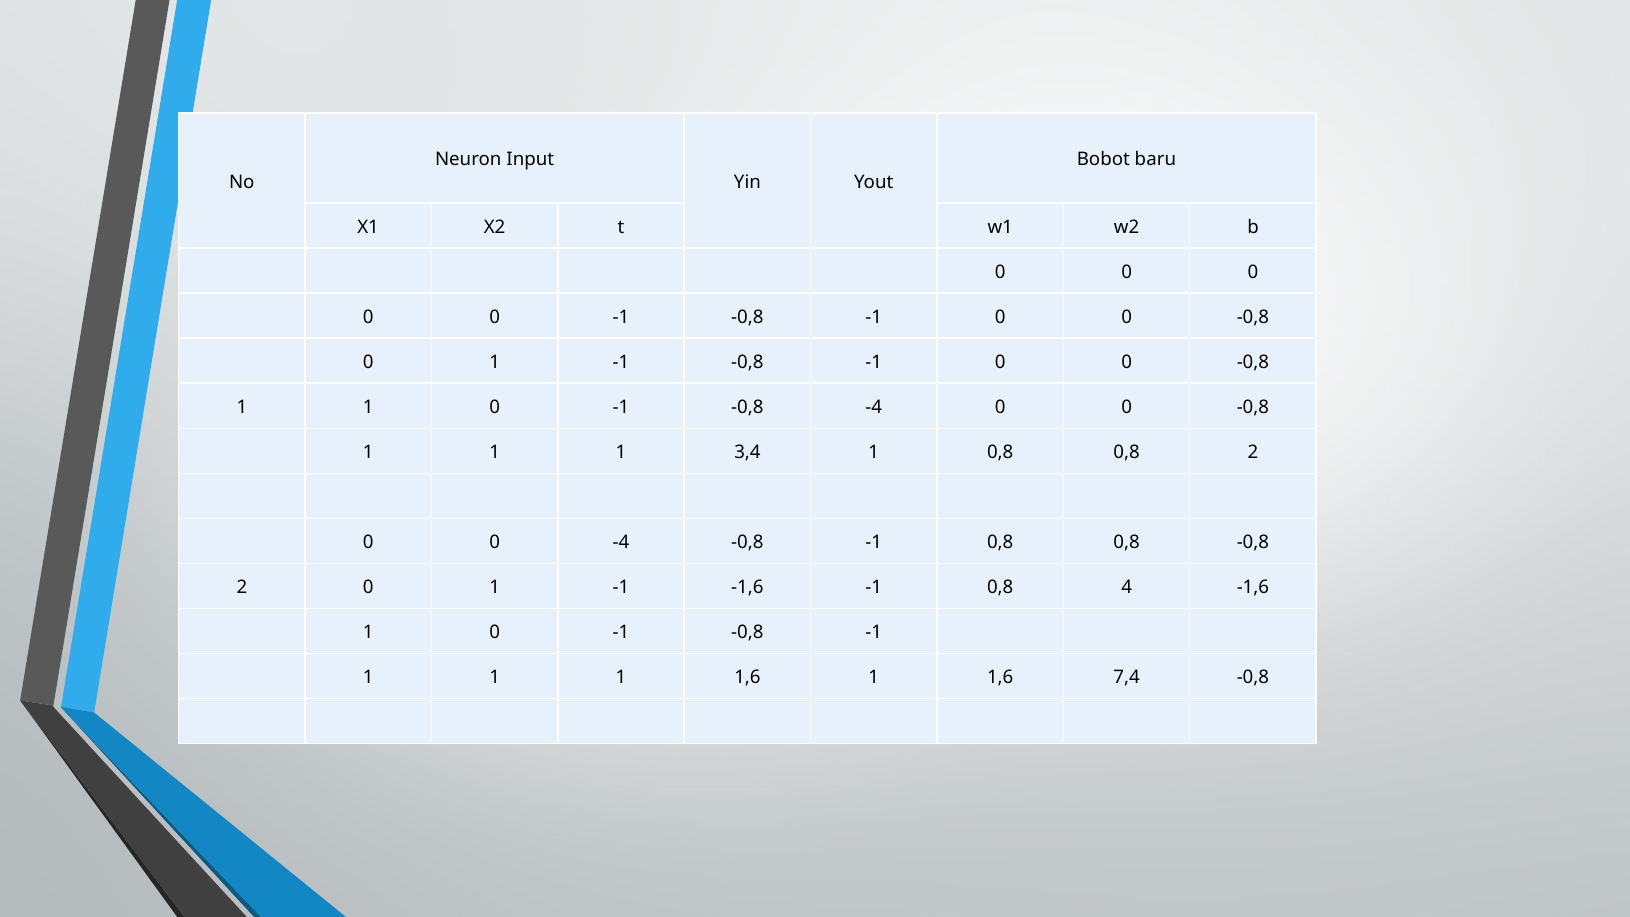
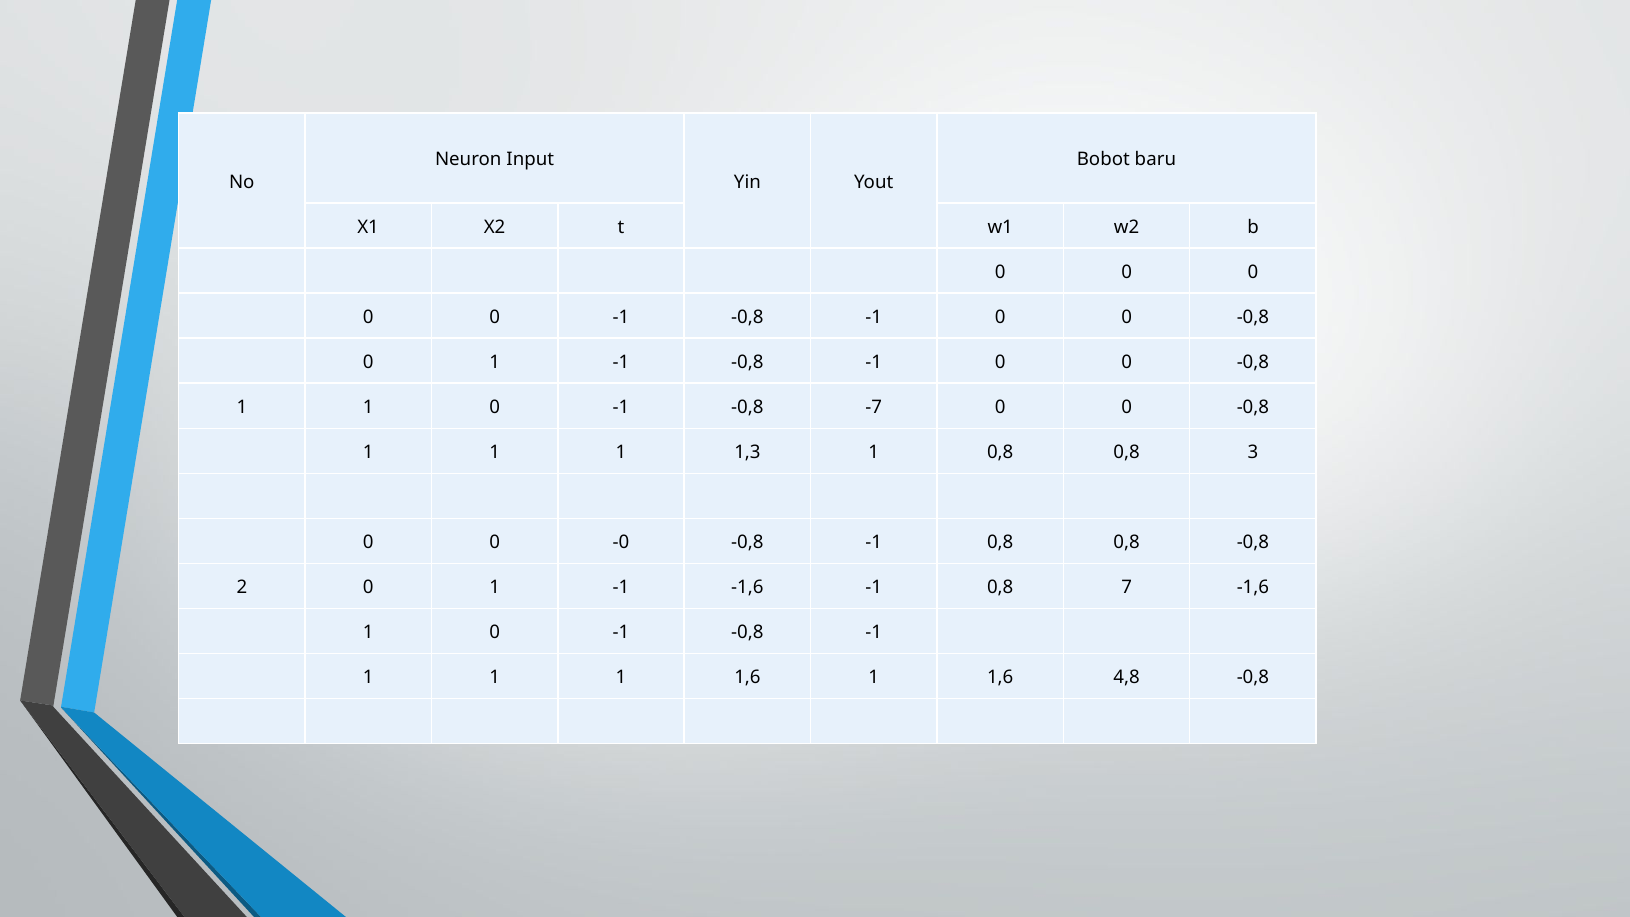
-0,8 -4: -4 -> -7 (874, 407)
3,4: 3,4 -> 1,3 (747, 452)
0,8 2: 2 -> 3 (1253, 452)
0 -4: -4 -> -0 (621, 543)
4: 4 -> 7 (1127, 588)
7,4: 7,4 -> 4,8 (1127, 678)
